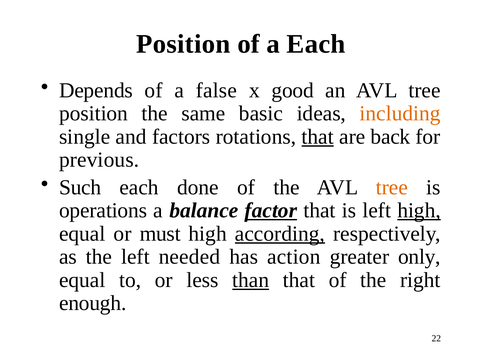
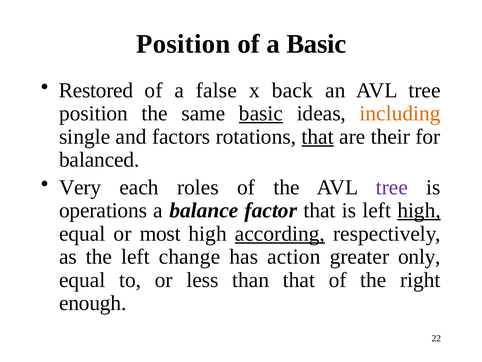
a Each: Each -> Basic (316, 44)
Depends: Depends -> Restored (96, 90)
good: good -> back (292, 90)
basic underline: none -> present (261, 113)
back: back -> their (390, 136)
previous: previous -> balanced (99, 160)
Such: Such -> Very (80, 187)
done: done -> roles (198, 187)
tree colour: orange -> purple (392, 187)
factor underline: present -> none (271, 210)
must: must -> most (160, 233)
needed: needed -> change (189, 257)
than underline: present -> none (251, 280)
